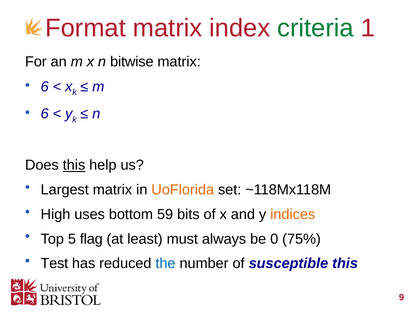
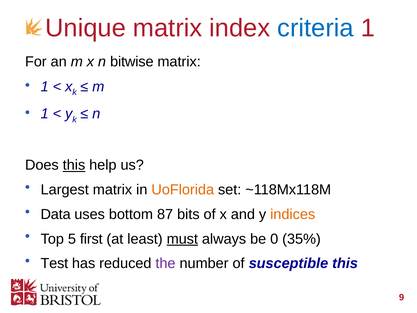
Format: Format -> Unique (85, 28)
criteria colour: green -> blue (315, 28)
6: 6 -> 1 (45, 87)
6: 6 -> 1 (45, 114)
High: High -> Data (56, 214)
59: 59 -> 87 (165, 214)
flag: flag -> first (91, 239)
must underline: none -> present (182, 239)
75%: 75% -> 35% (302, 239)
the colour: blue -> purple (166, 263)
